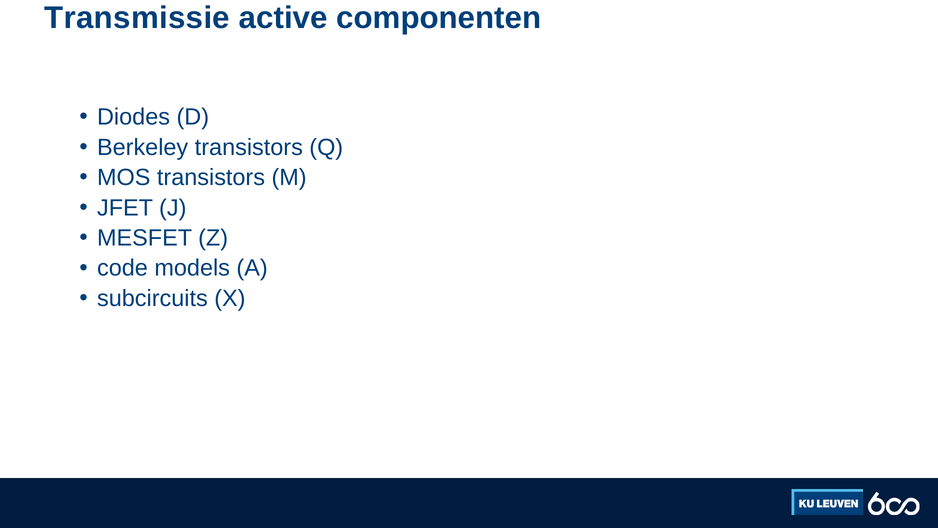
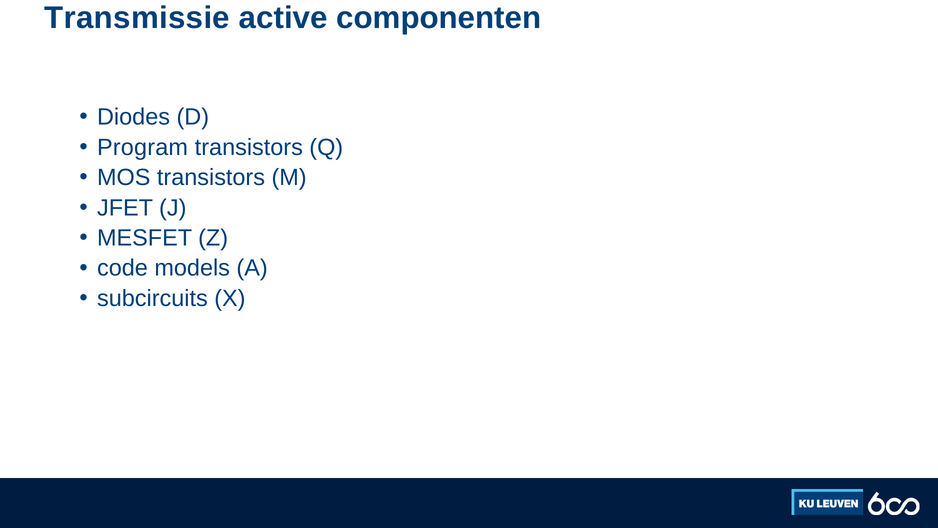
Berkeley: Berkeley -> Program (143, 147)
